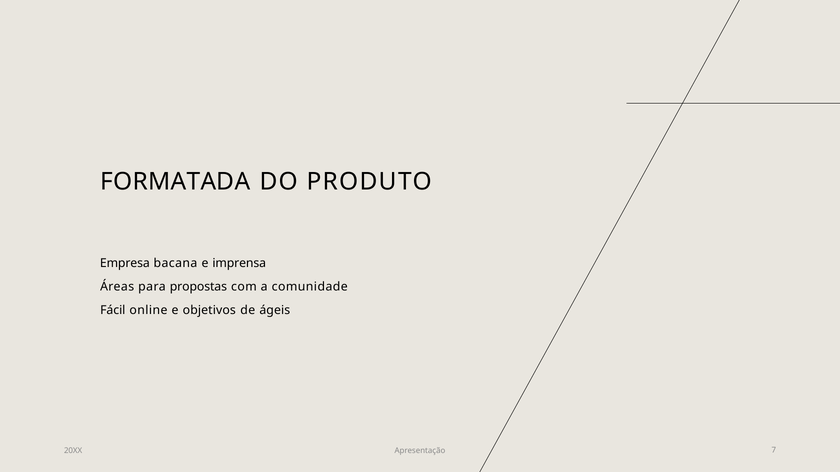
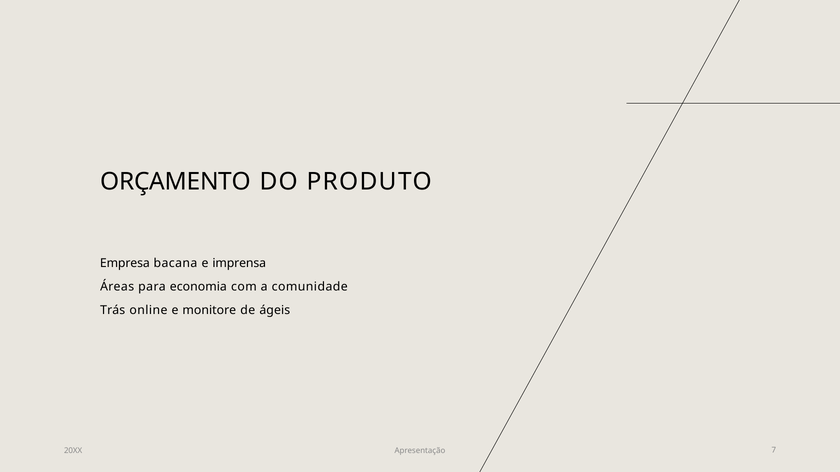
FORMATADA: FORMATADA -> ORÇAMENTO (176, 182)
propostas: propostas -> economia (198, 287)
Fácil: Fácil -> Trás (113, 311)
objetivos: objetivos -> monitore (209, 311)
